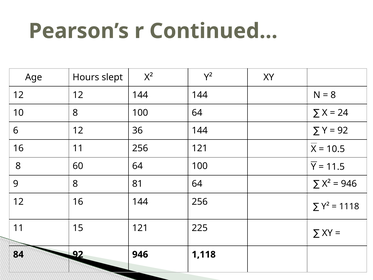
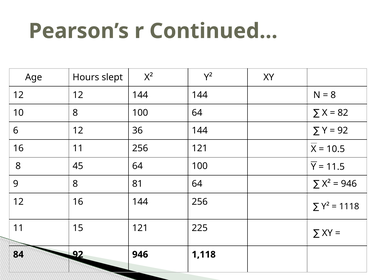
24: 24 -> 82 (343, 113)
60: 60 -> 45 (78, 166)
